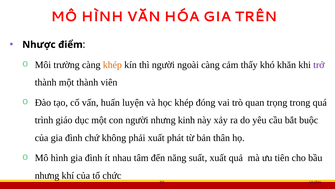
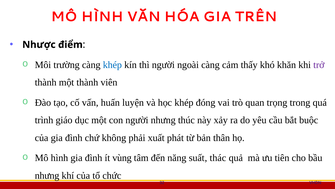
khép colour: orange -> blue (112, 65)
kinh: kinh -> thúc (186, 120)
nhau: nhau -> vùng (122, 157)
suất xuất: xuất -> thác (218, 157)
